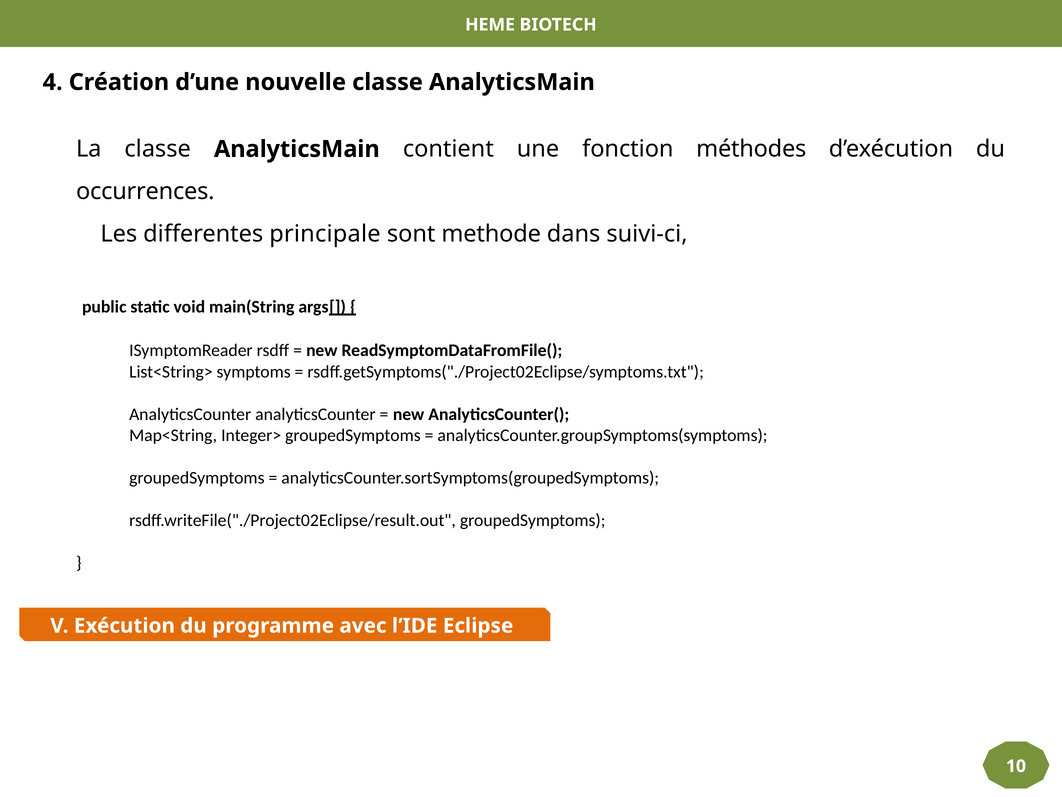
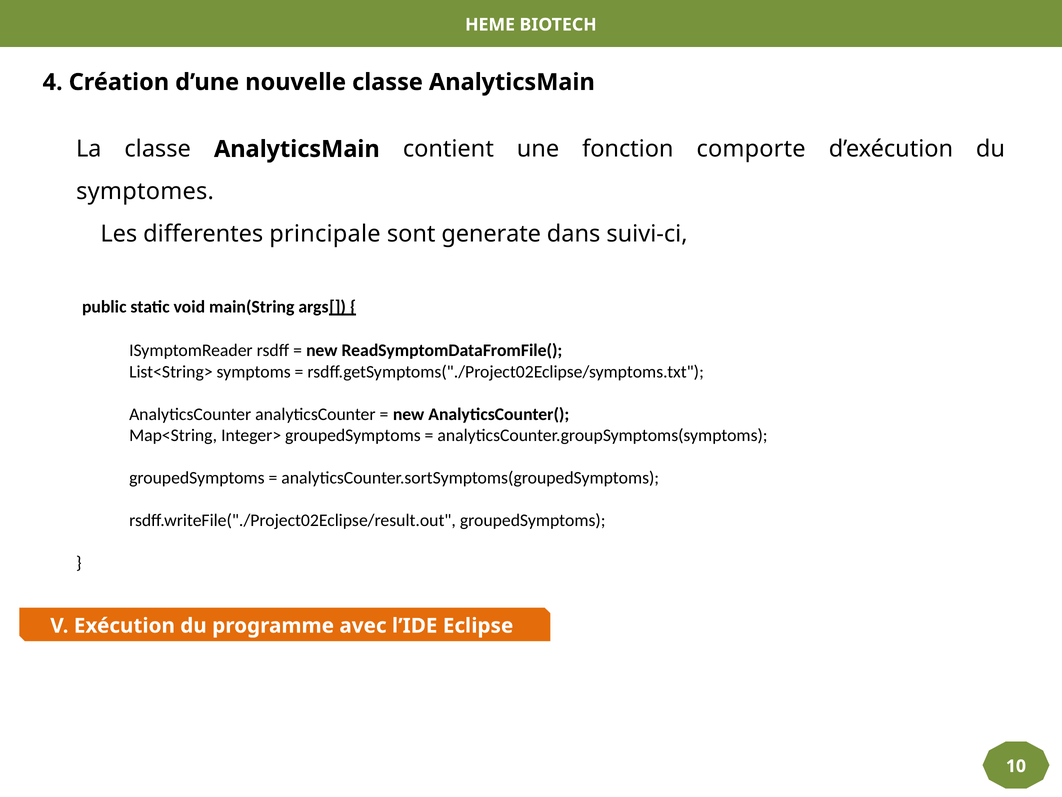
méthodes: méthodes -> comporte (751, 149)
occurrences: occurrences -> symptomes (145, 191)
methode: methode -> generate (491, 234)
